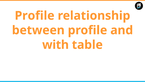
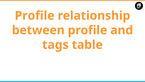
with: with -> tags (55, 45)
